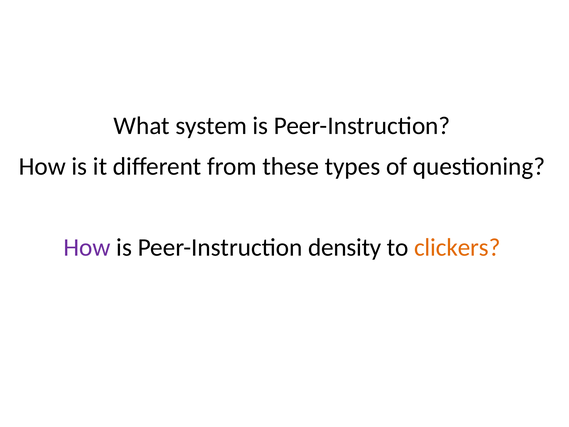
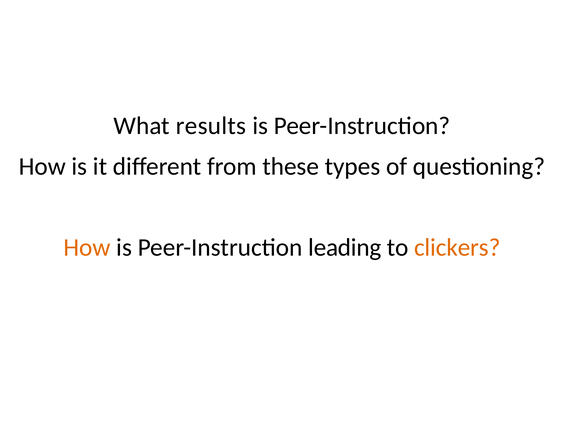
system: system -> results (211, 126)
How colour: purple -> orange (87, 247)
density: density -> leading (345, 247)
